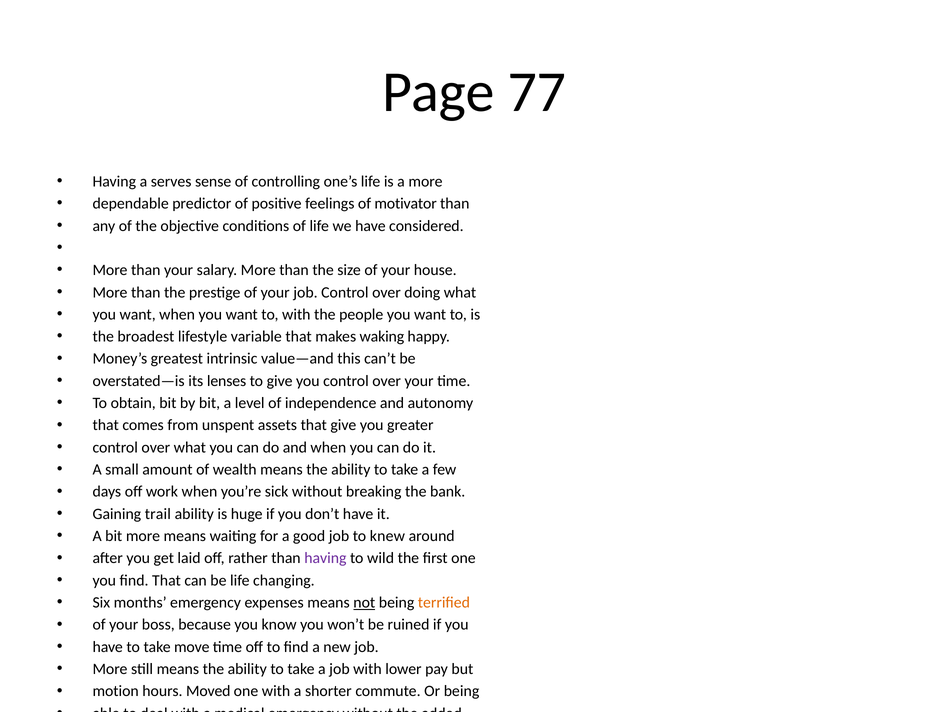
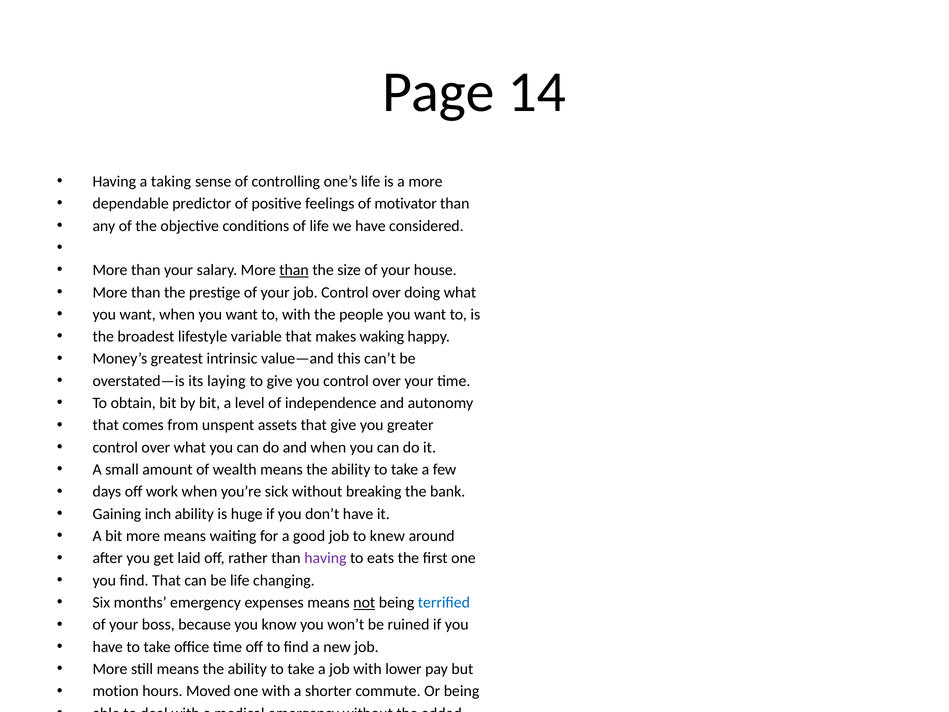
77: 77 -> 14 (537, 92)
serves: serves -> taking (171, 181)
than underline: none -> present (294, 270)
lenses: lenses -> laying (226, 381)
trail: trail -> inch (158, 514)
wild: wild -> eats (381, 558)
terriﬁed colour: orange -> blue (444, 602)
move: move -> oﬃce (192, 647)
